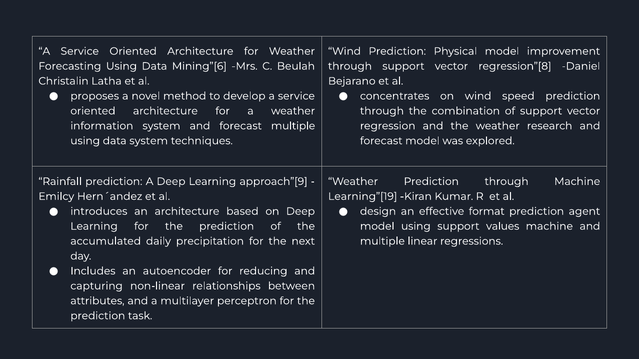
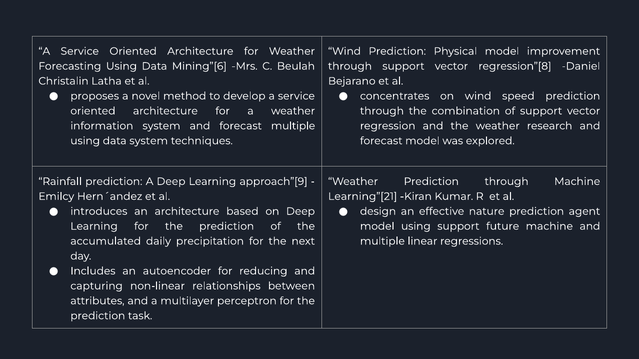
Learning”[19: Learning”[19 -> Learning”[21 (363, 197)
format: format -> nature (487, 212)
values: values -> future (503, 226)
